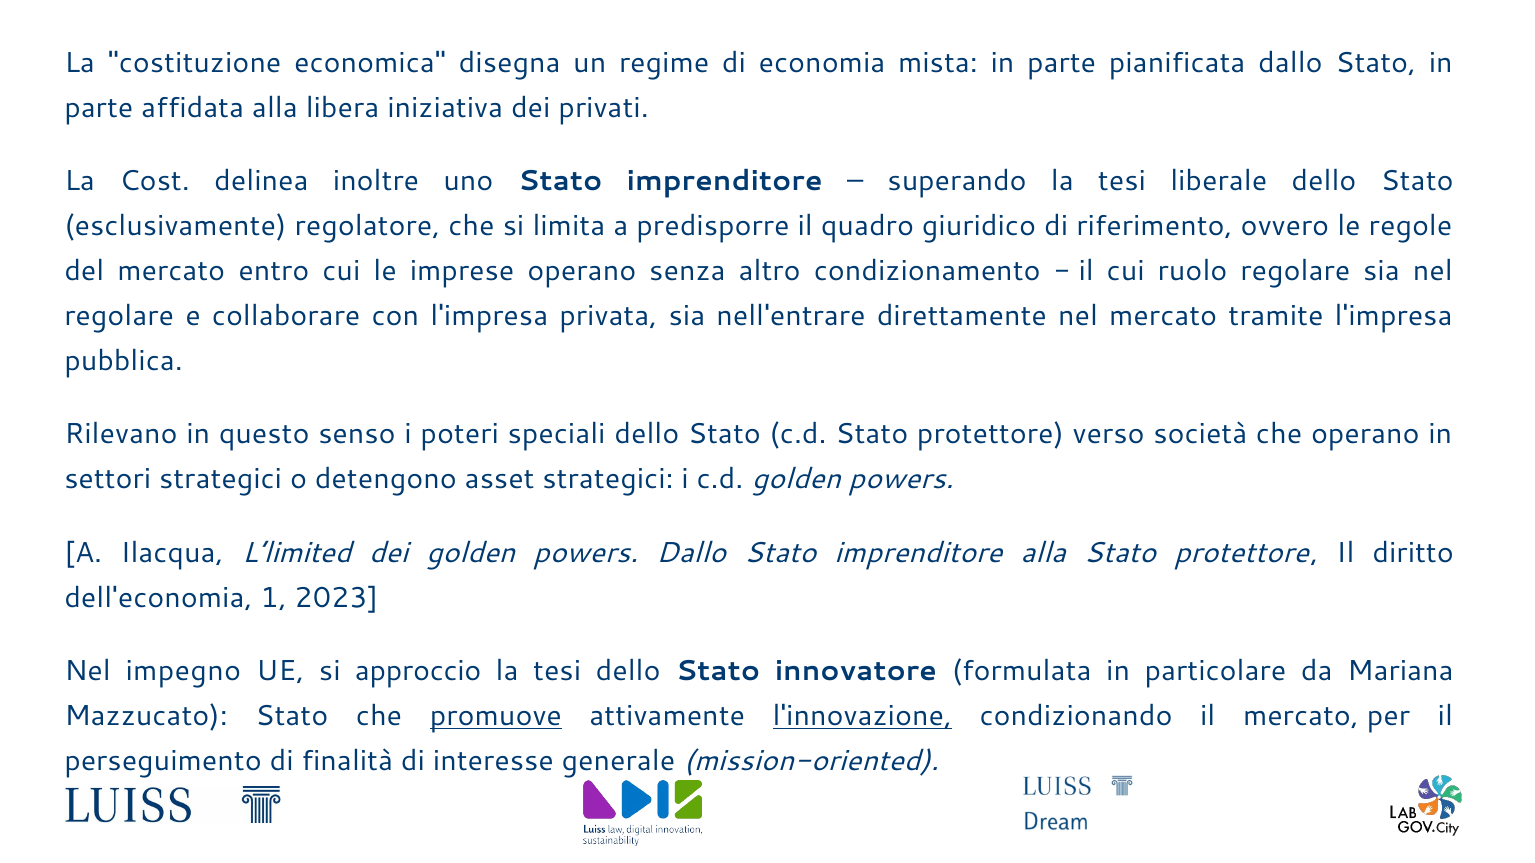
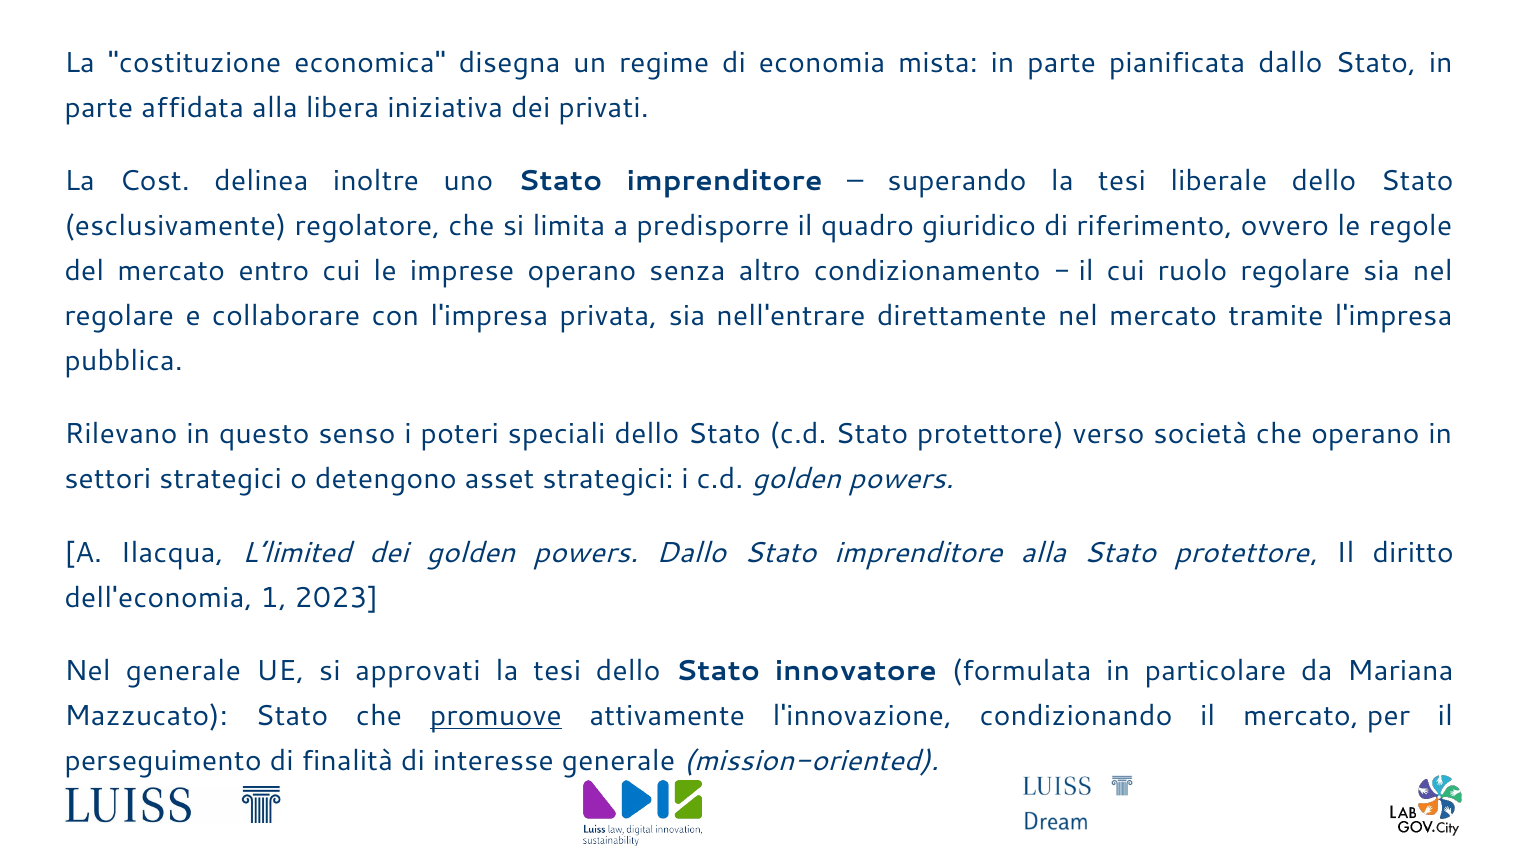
Nel impegno: impegno -> generale (183, 672)
approccio: approccio -> approvati (418, 672)
l'innovazione underline: present -> none (862, 716)
